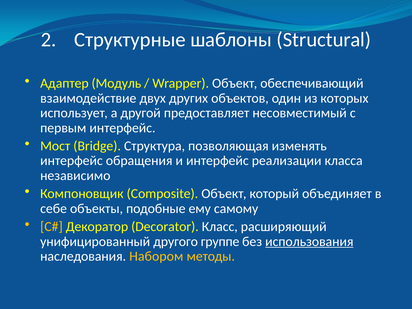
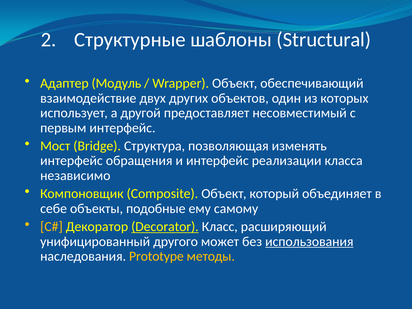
Decorator underline: none -> present (165, 227)
группе: группе -> может (220, 241)
Набором: Набором -> Prototype (156, 256)
